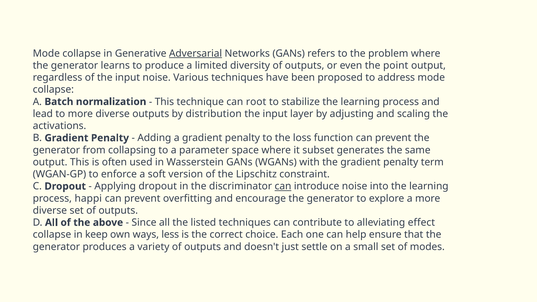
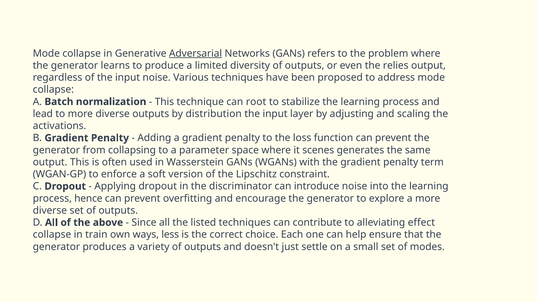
point: point -> relies (396, 65)
subset: subset -> scenes (318, 150)
can underline: present -> none (283, 186)
happi: happi -> hence (88, 198)
keep: keep -> train (96, 235)
